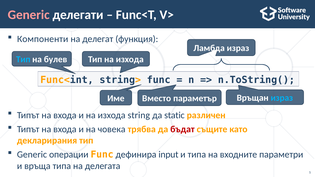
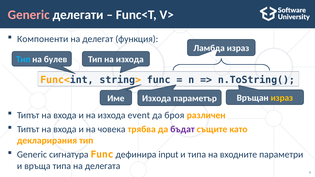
Вместо: Вместо -> Изхода (157, 99)
израз colour: light blue -> yellow (282, 98)
string: string -> event (139, 115)
static: static -> броя (174, 115)
бъдат colour: red -> purple (182, 129)
операции: операции -> сигнатура (69, 155)
